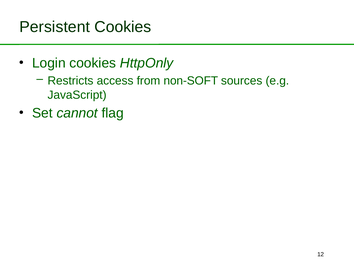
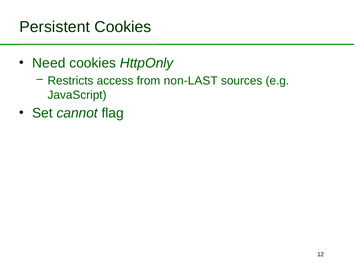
Login: Login -> Need (49, 63)
non-SOFT: non-SOFT -> non-LAST (191, 81)
